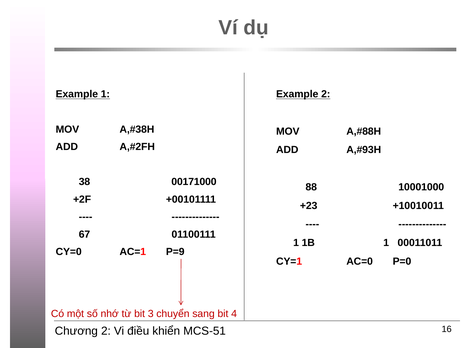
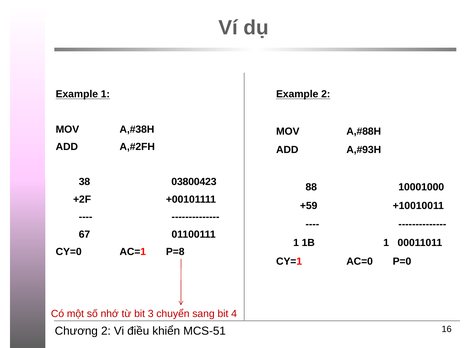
00171000: 00171000 -> 03800423 (194, 182)
+23: +23 -> +59 (309, 206)
P=9: P=9 -> P=8 (175, 252)
